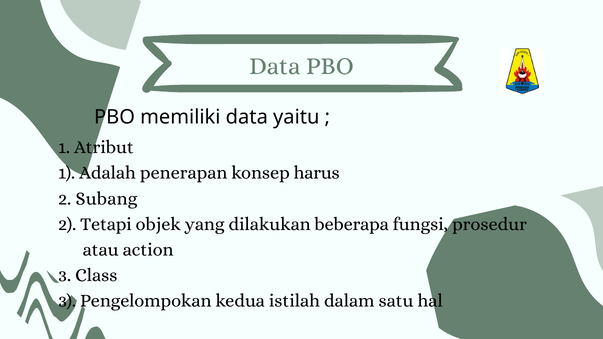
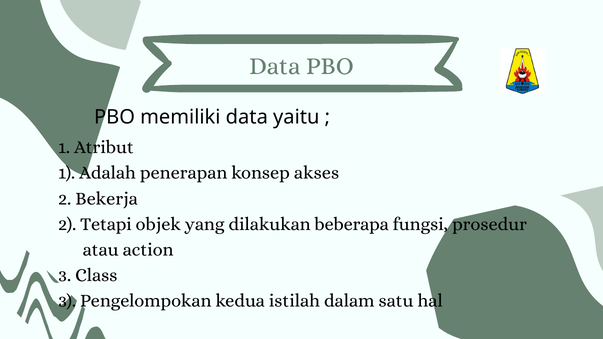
harus: harus -> akses (317, 173)
Subang: Subang -> Bekerja (107, 199)
